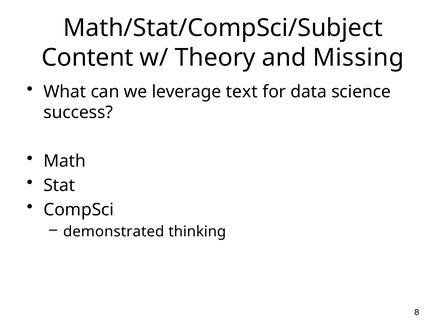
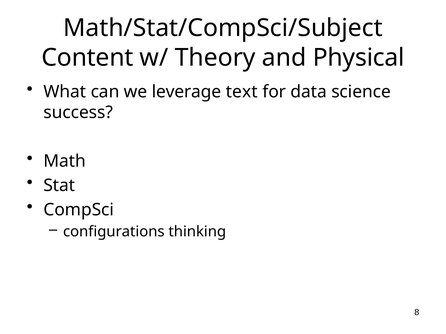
Missing: Missing -> Physical (359, 58)
demonstrated: demonstrated -> configurations (114, 232)
